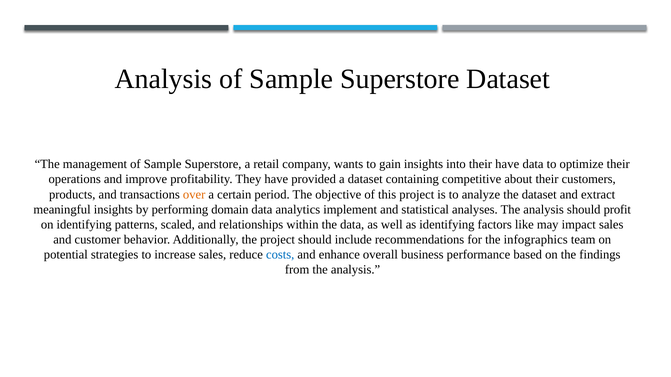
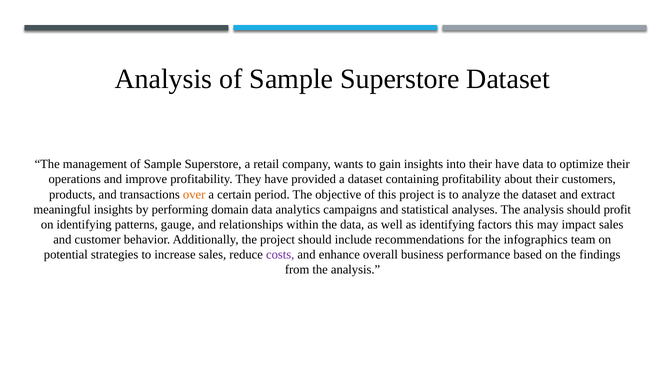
containing competitive: competitive -> profitability (472, 179)
implement: implement -> campaigns (350, 210)
scaled: scaled -> gauge (178, 225)
factors like: like -> this (524, 225)
costs colour: blue -> purple (280, 255)
